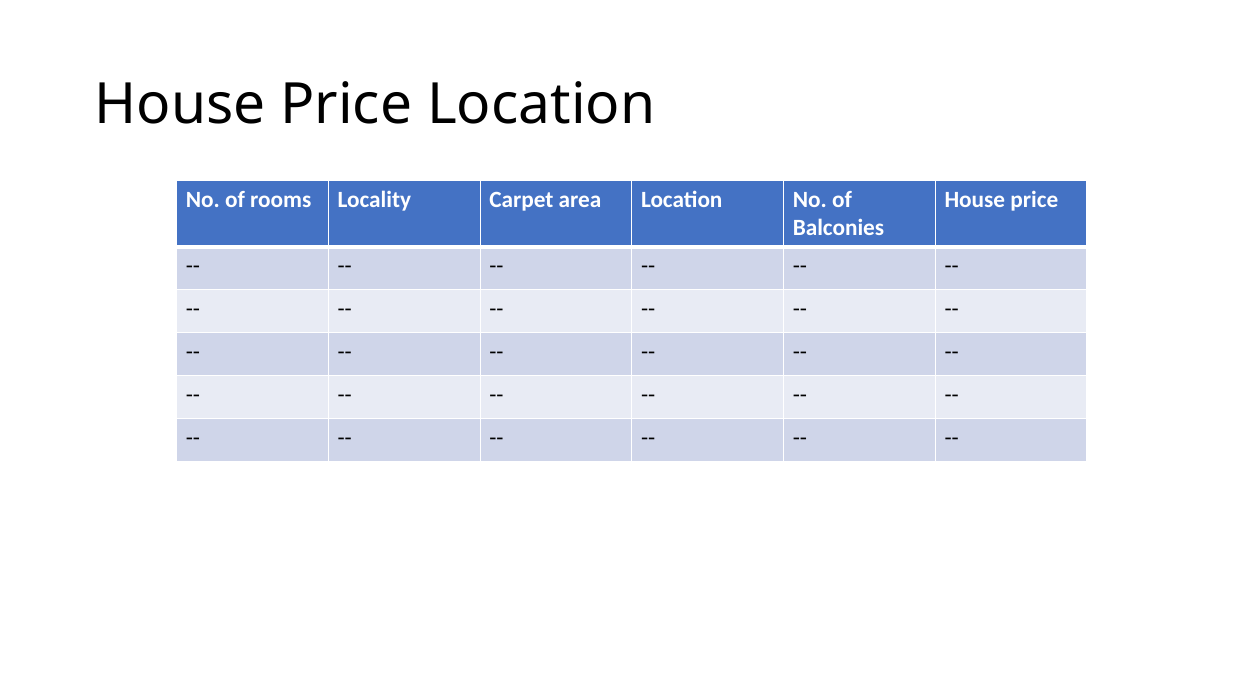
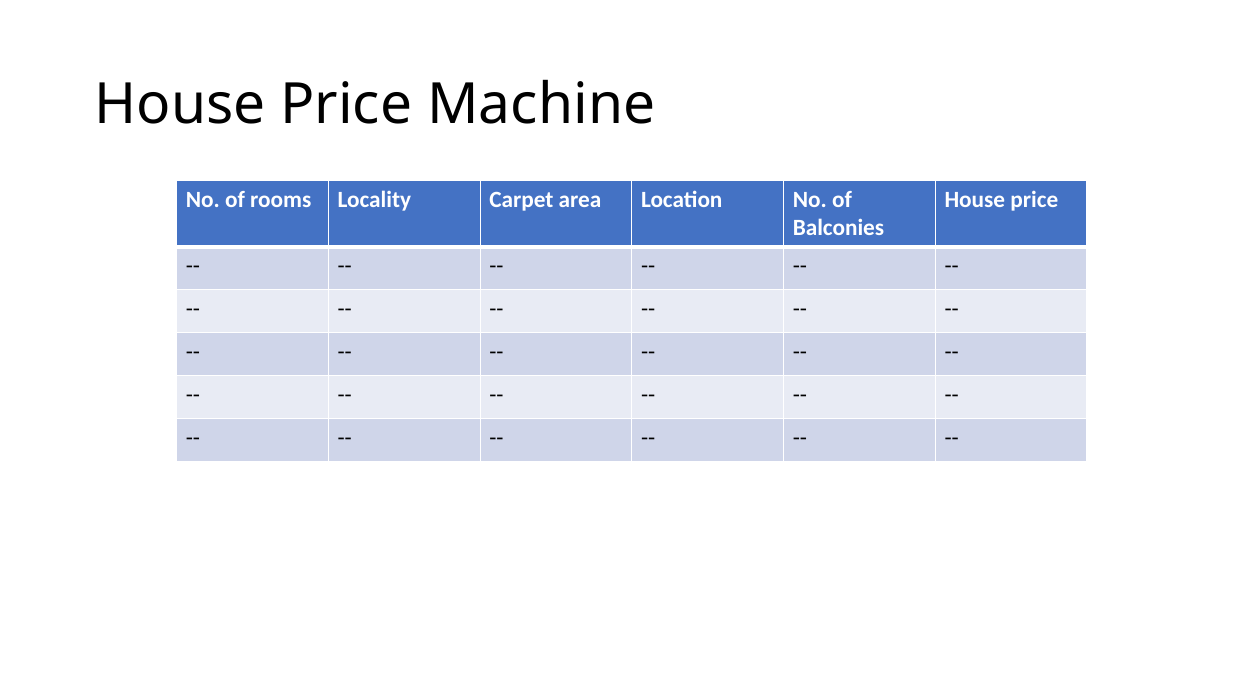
Price Location: Location -> Machine (541, 104)
